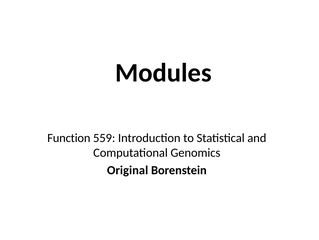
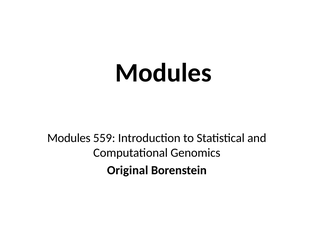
Function: Function -> Modules (69, 138)
